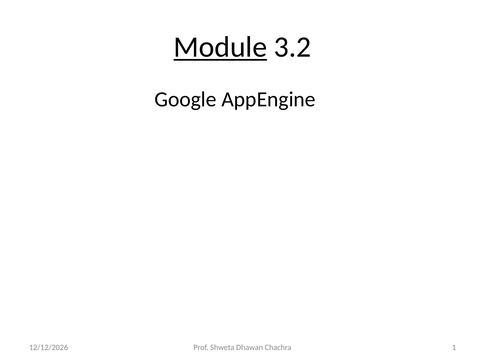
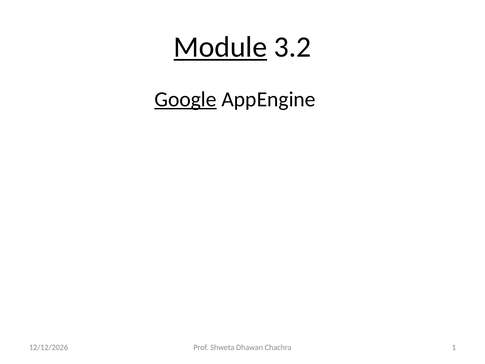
Google underline: none -> present (186, 99)
